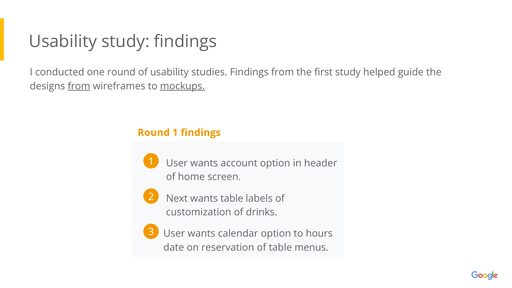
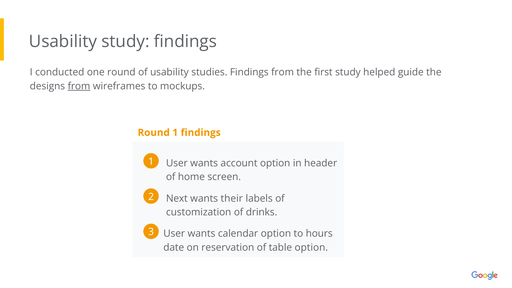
mockups underline: present -> none (183, 86)
wants table: table -> their (232, 198)
table menus: menus -> option (311, 247)
